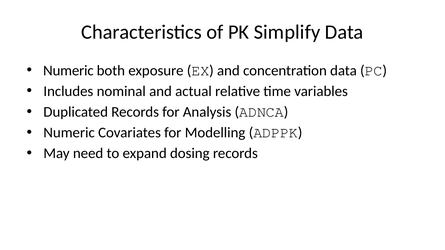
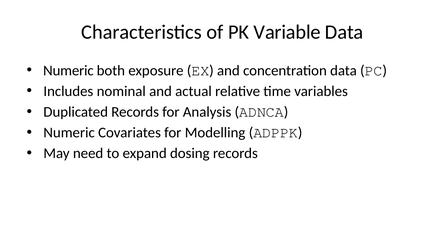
Simplify: Simplify -> Variable (287, 32)
